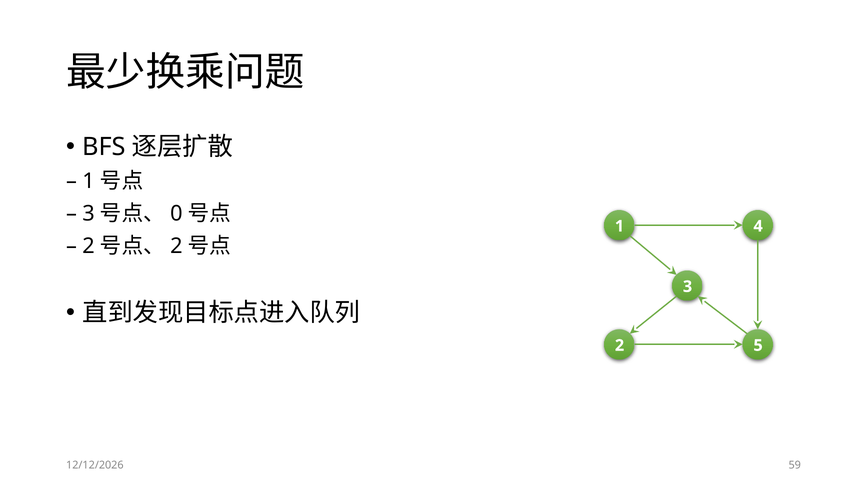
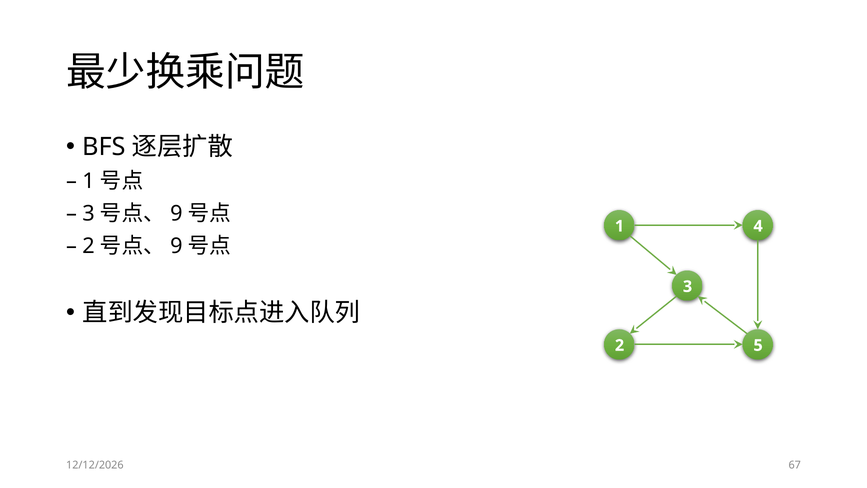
0: 0 -> 9 (176, 213)
2: 2 -> 9 (176, 246)
59: 59 -> 67 (795, 465)
